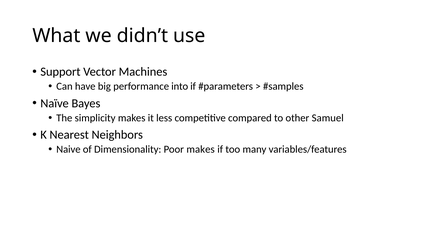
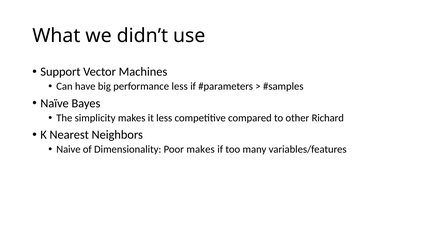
performance into: into -> less (180, 87)
Samuel: Samuel -> Richard (328, 118)
